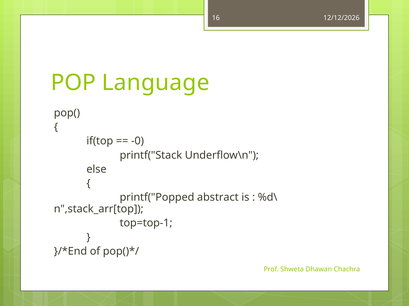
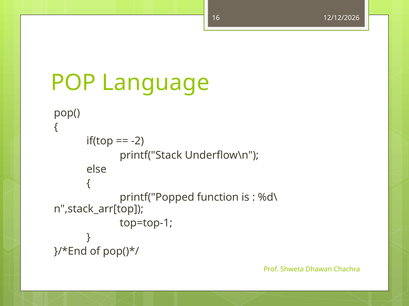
-0: -0 -> -2 (138, 141)
abstract: abstract -> function (218, 198)
